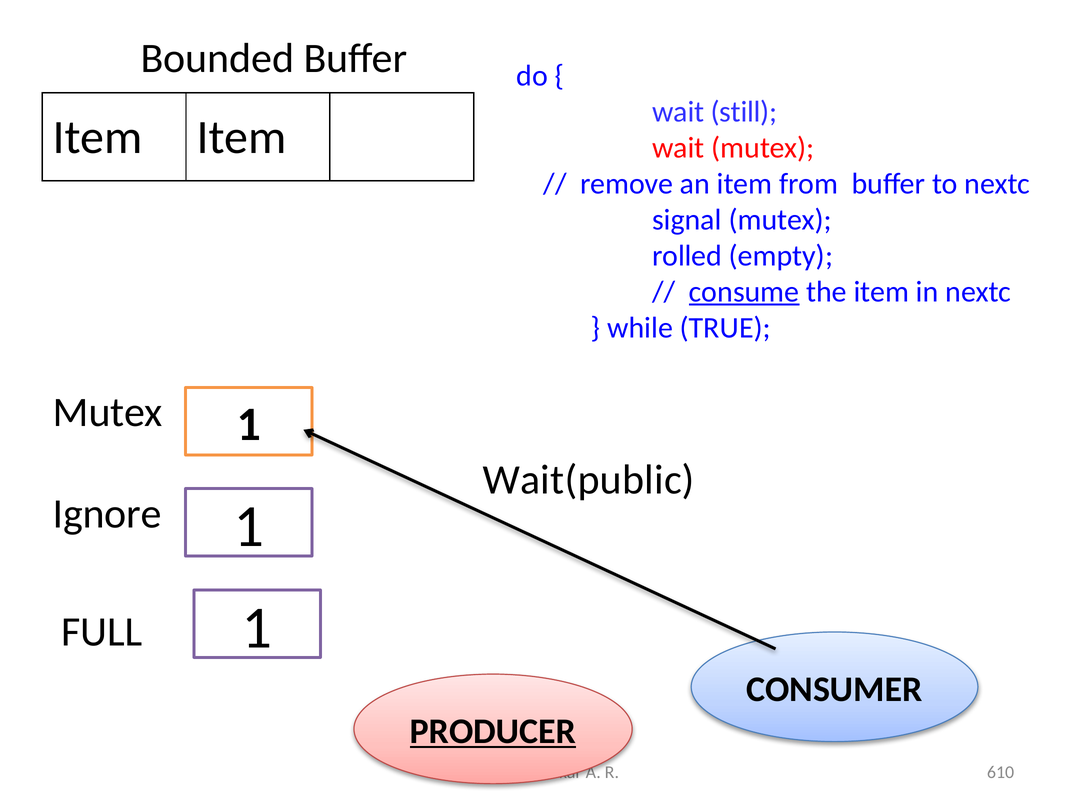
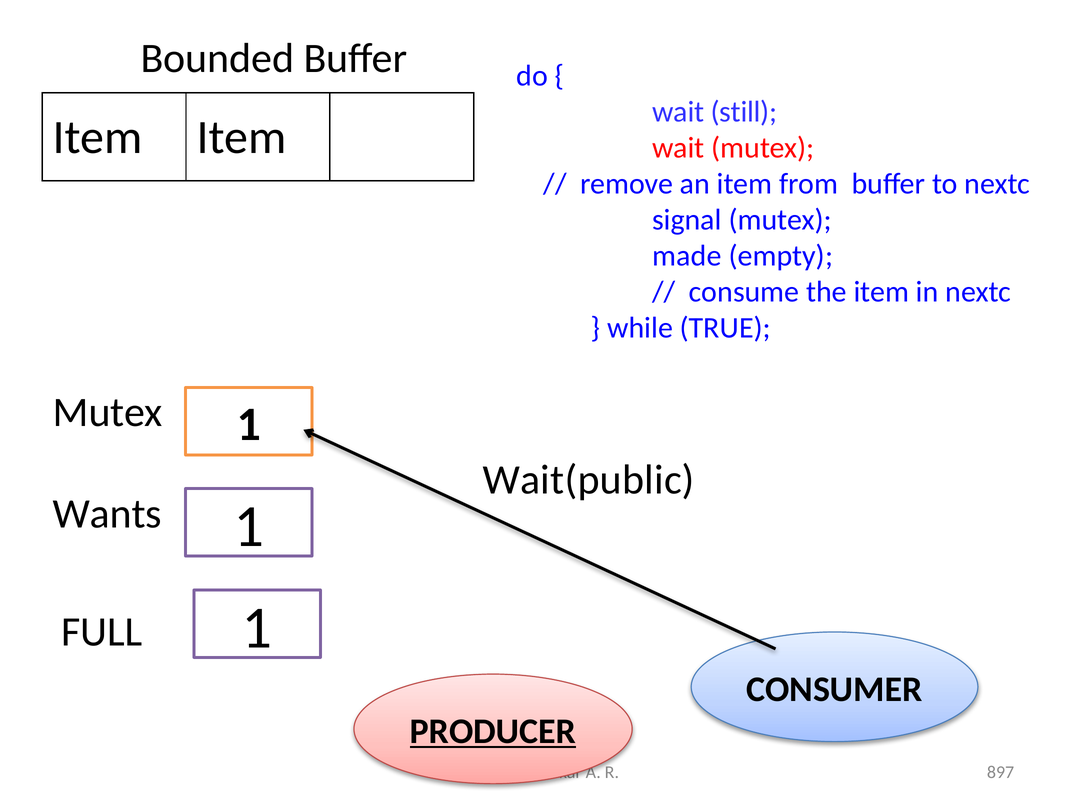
rolled: rolled -> made (687, 256)
consume underline: present -> none (744, 292)
Ignore: Ignore -> Wants (107, 514)
610: 610 -> 897 (1001, 773)
